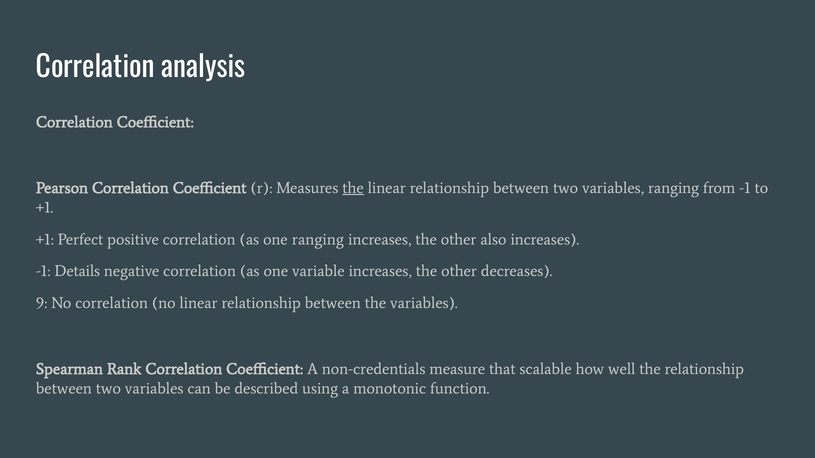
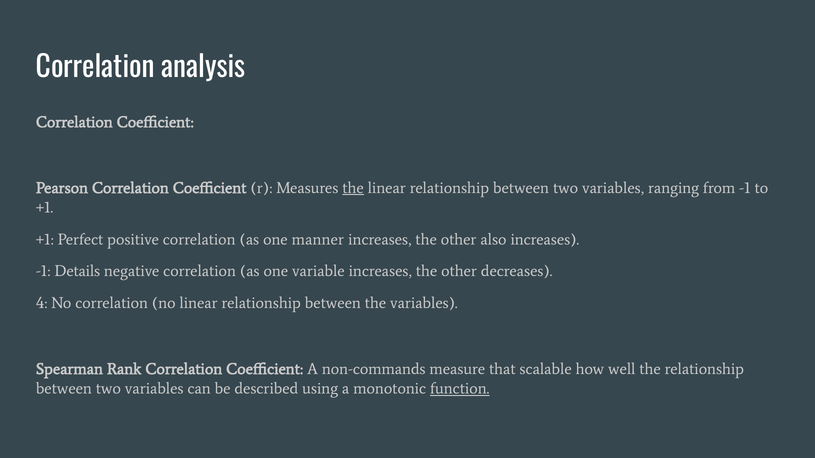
one ranging: ranging -> manner (318, 240)
9: 9 -> 4 (42, 303)
non-credentials: non-credentials -> non-commands (374, 369)
function underline: none -> present (460, 389)
